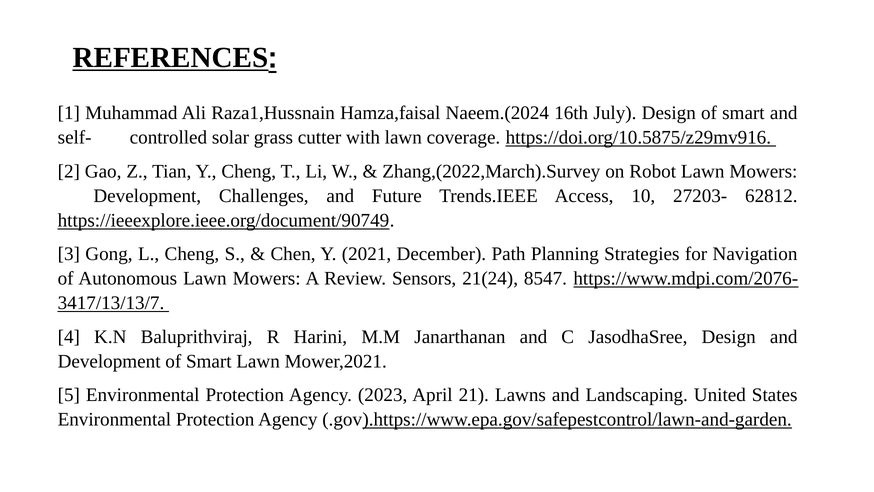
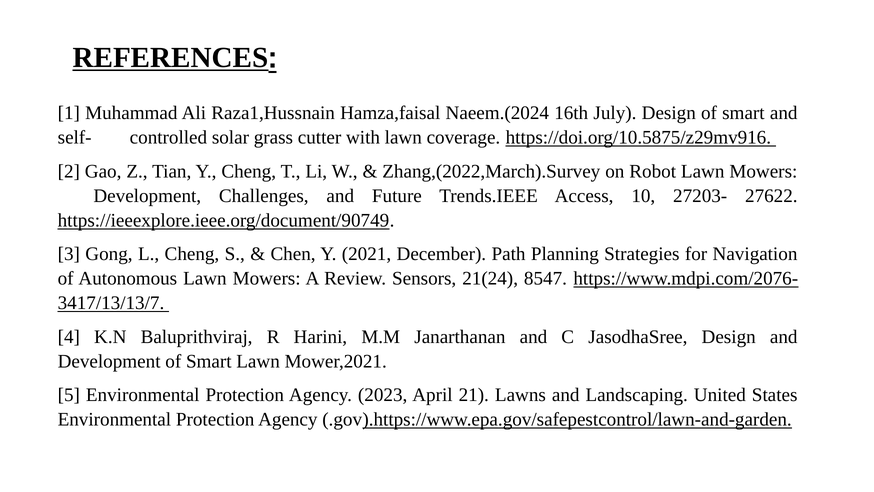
62812: 62812 -> 27622 (771, 196)
